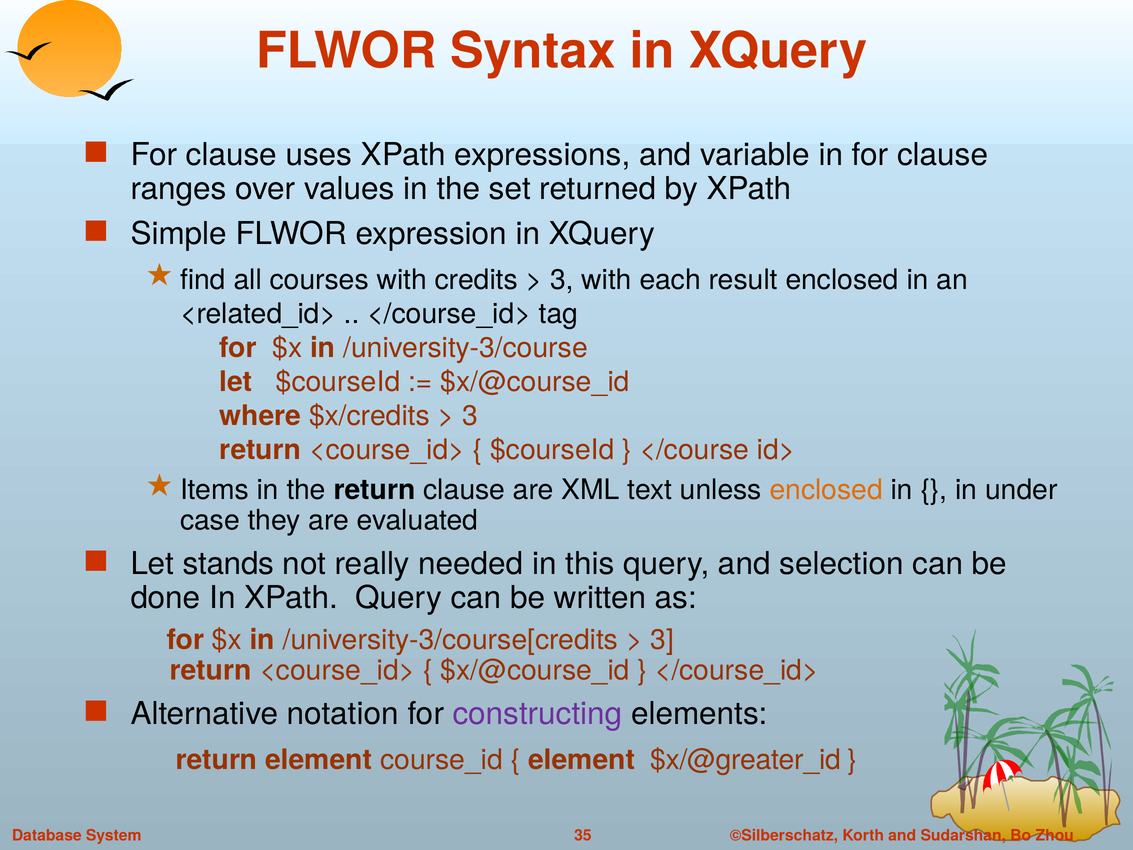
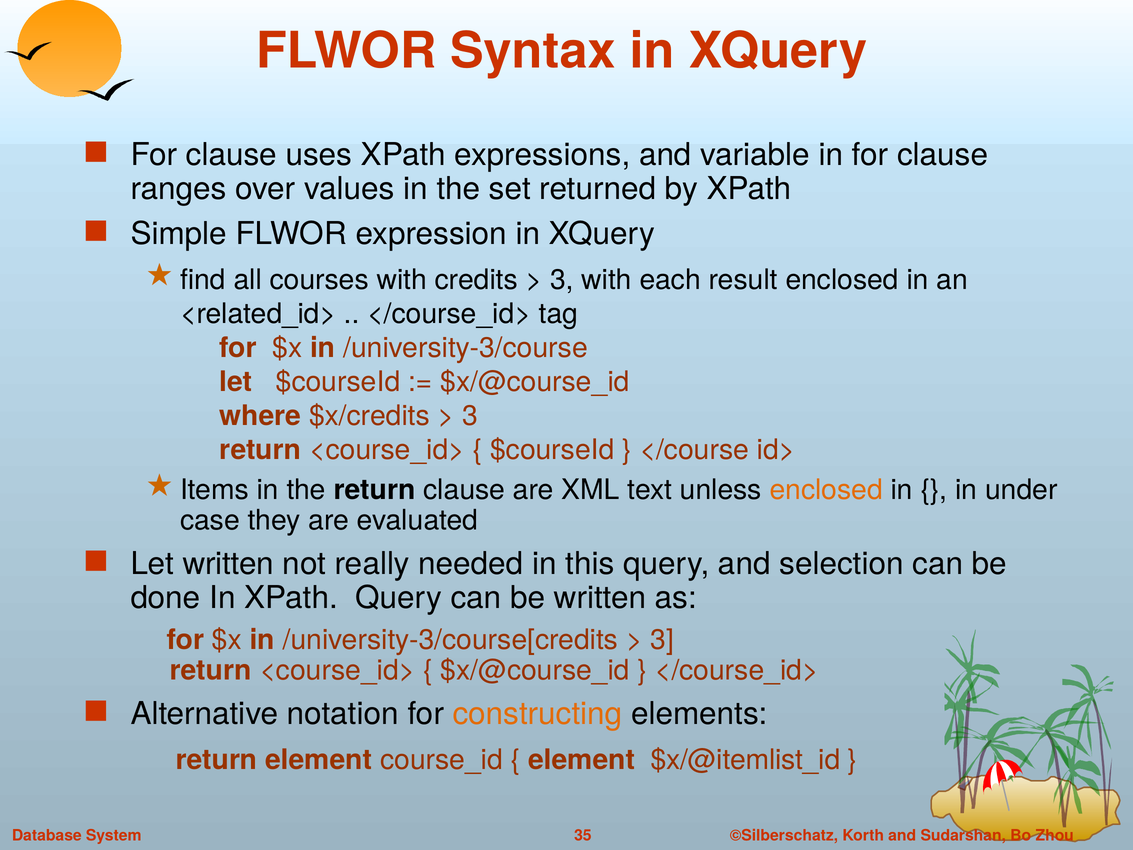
Let stands: stands -> written (228, 564)
constructing colour: purple -> orange (538, 714)
$x/@greater_id: $x/@greater_id -> $x/@itemlist_id (746, 760)
